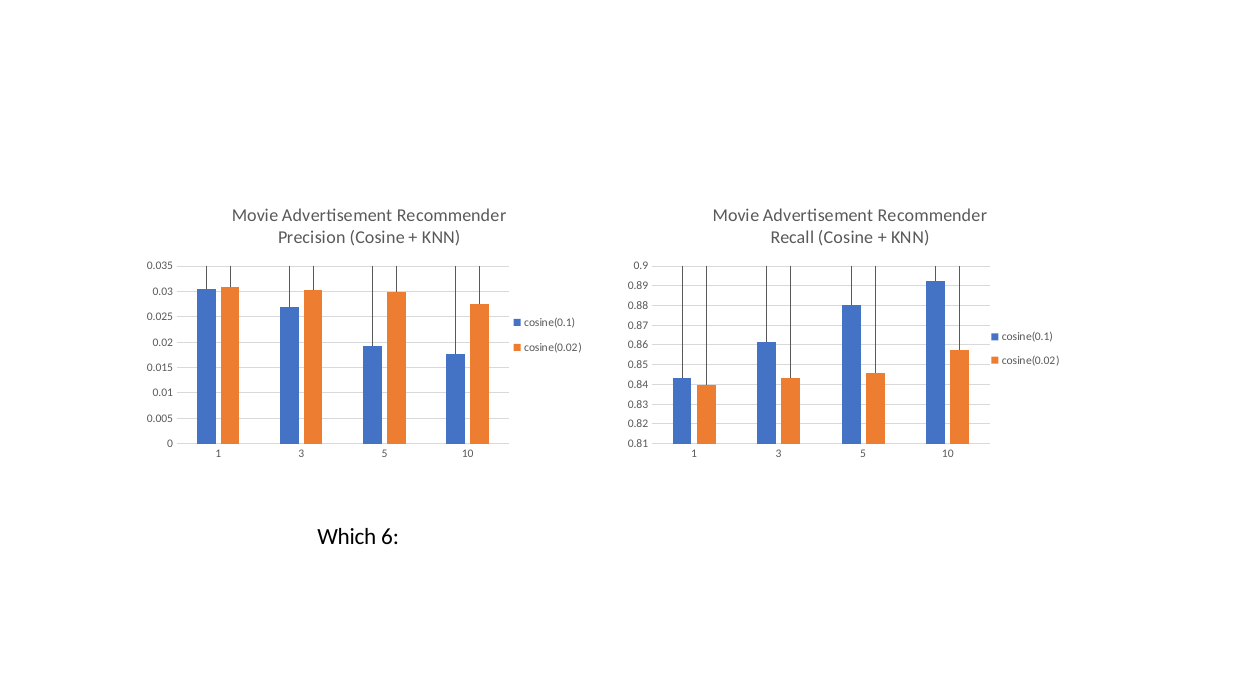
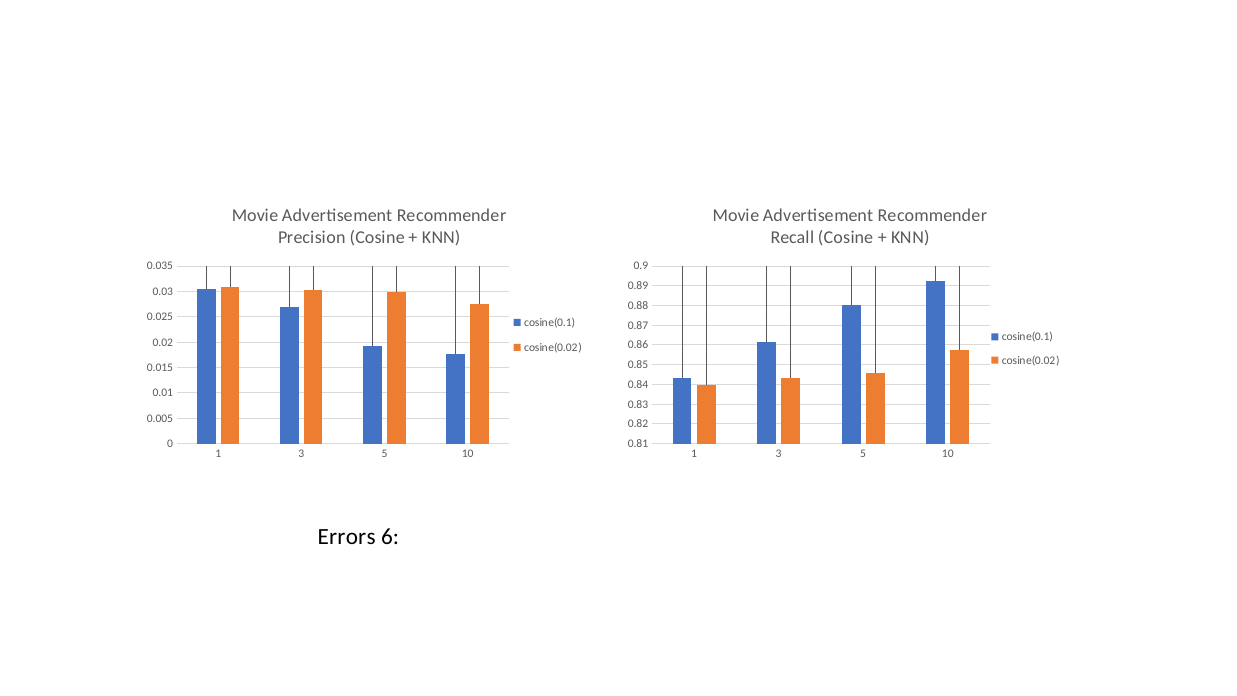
Which: Which -> Errors (347, 537)
